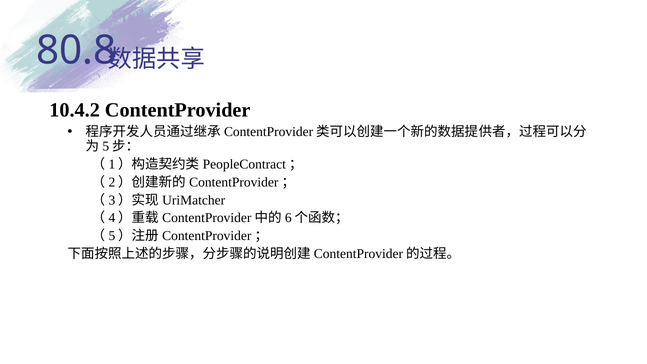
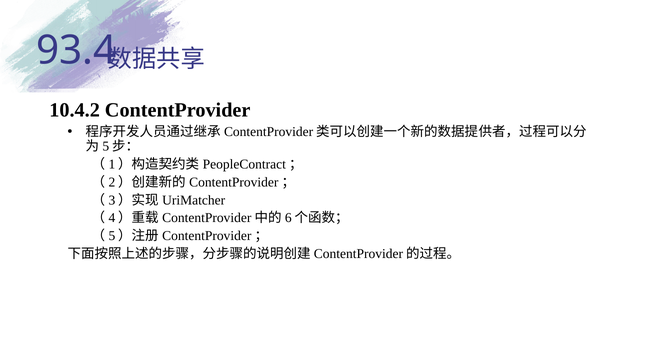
80.8: 80.8 -> 93.4 (76, 50)
